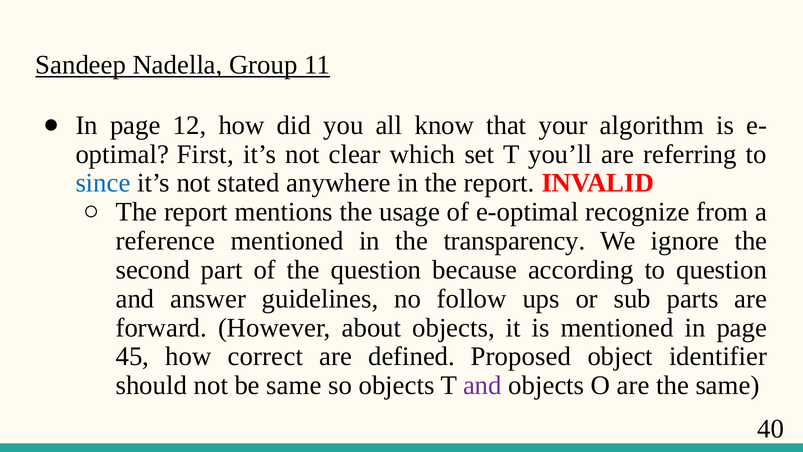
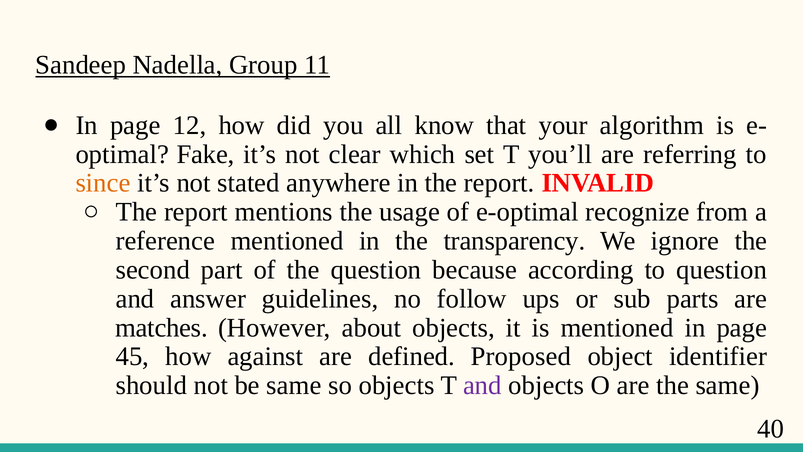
First: First -> Fake (206, 154)
since colour: blue -> orange (103, 183)
forward: forward -> matches (162, 327)
correct: correct -> against (265, 356)
